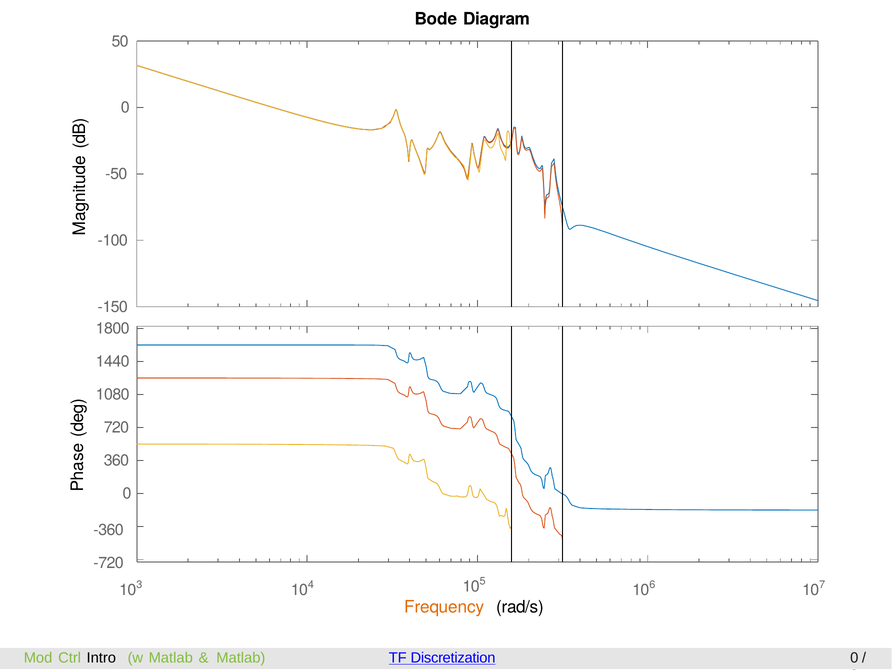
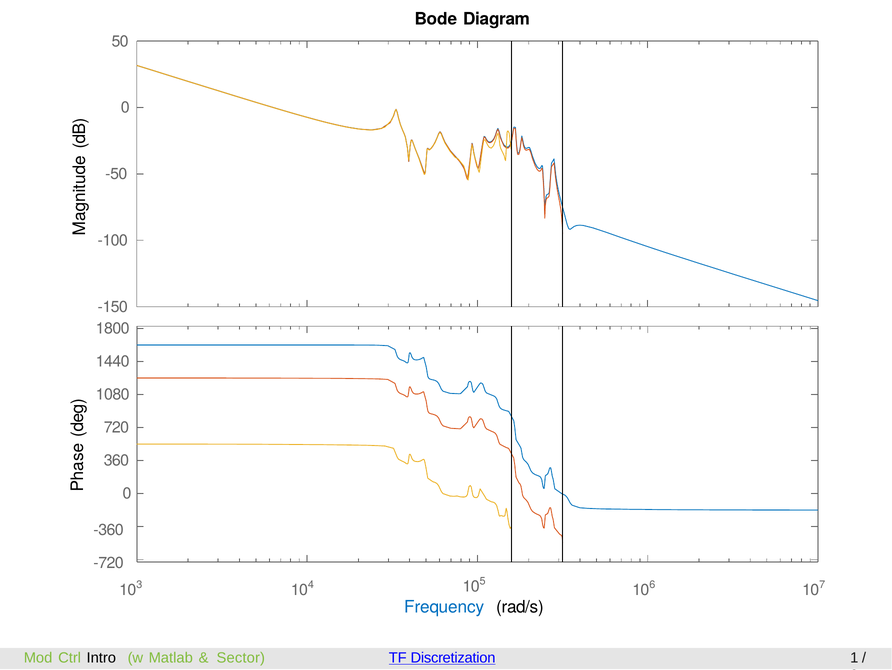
Frequency colour: orange -> blue (444, 607)
Matlab: Matlab -> Sector (241, 657)
Discretization 0: 0 -> 1 (854, 657)
